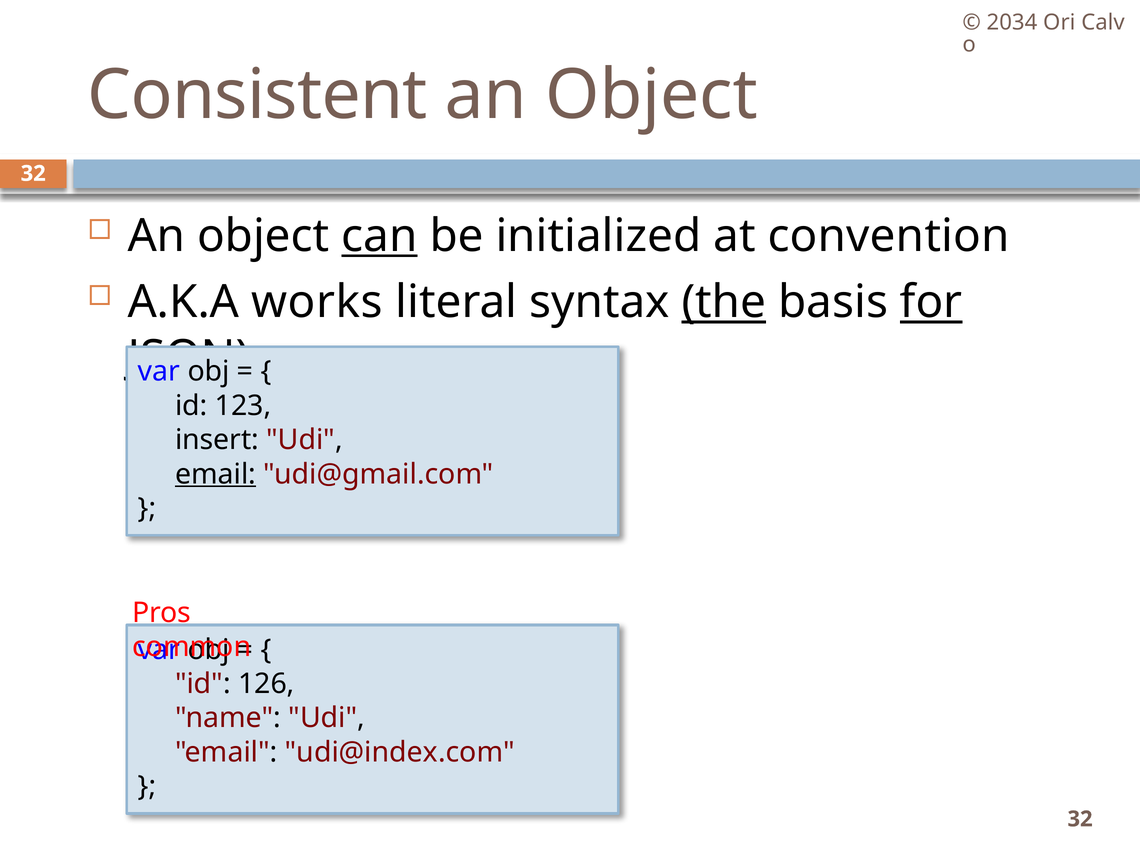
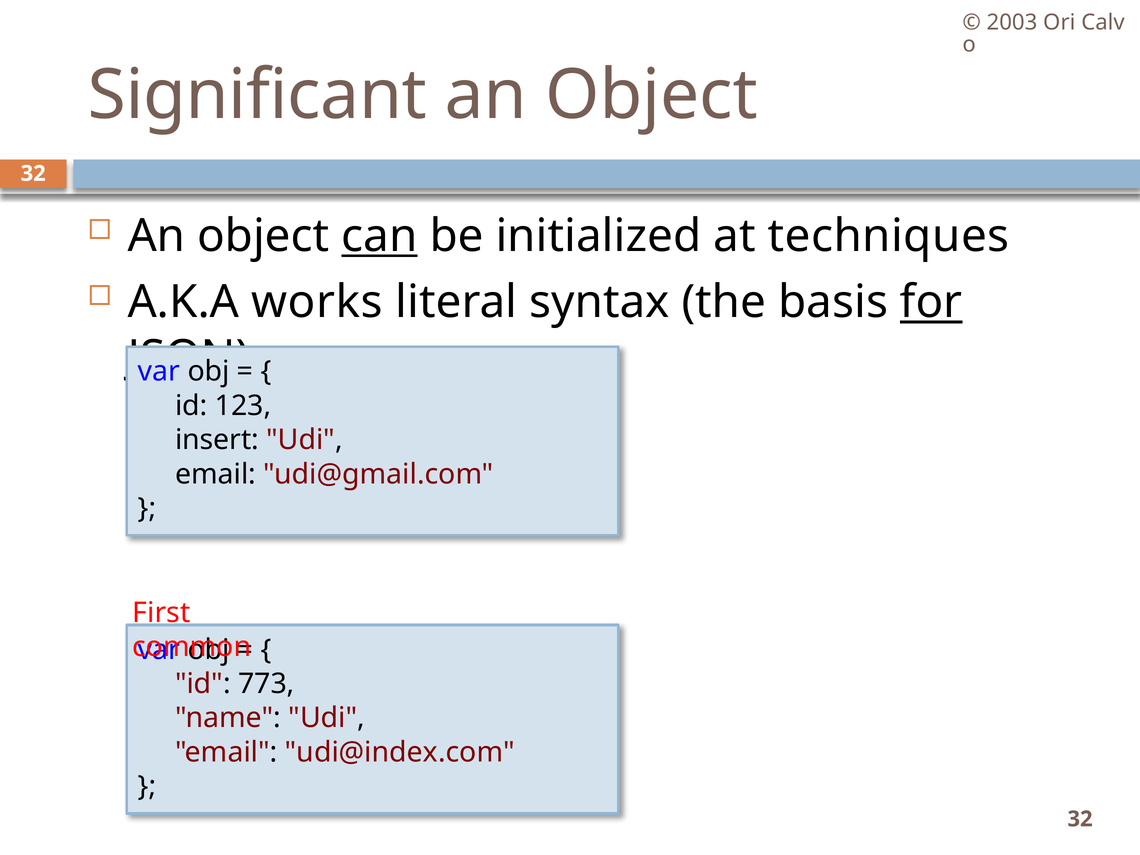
2034: 2034 -> 2003 (1012, 22)
Consistent: Consistent -> Significant (257, 95)
convention: convention -> techniques (889, 236)
the underline: present -> none (724, 302)
email underline: present -> none (216, 474)
Pros: Pros -> First (161, 613)
126: 126 -> 773 (266, 684)
